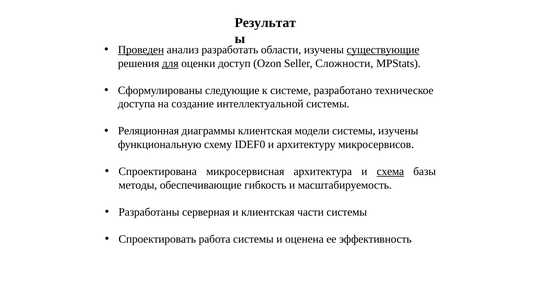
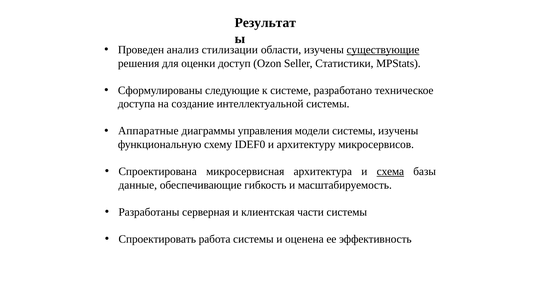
Проведен underline: present -> none (141, 50)
разработать: разработать -> стилизации (230, 50)
для underline: present -> none (170, 63)
Сложности: Сложности -> Статистики (344, 63)
Реляционная: Реляционная -> Аппаратные (148, 131)
диаграммы клиентская: клиентская -> управления (265, 131)
методы: методы -> данные (138, 185)
